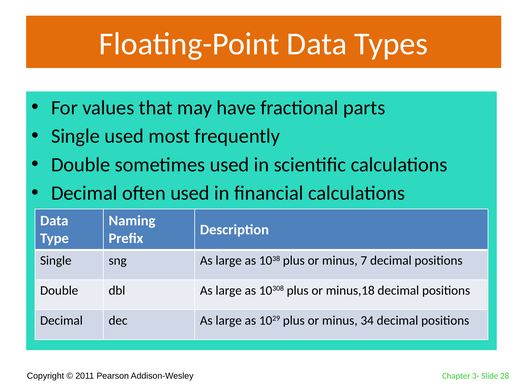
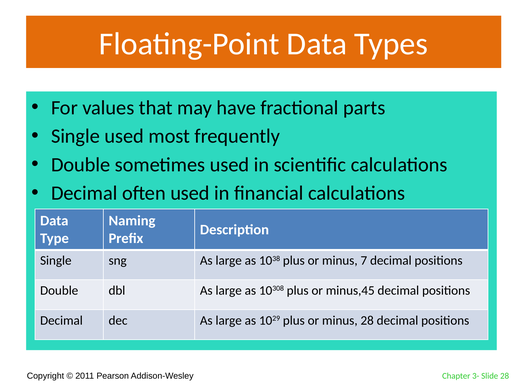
minus,18: minus,18 -> minus,45 (350, 291)
minus 34: 34 -> 28 (367, 321)
